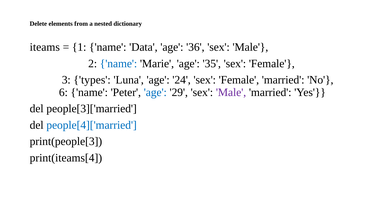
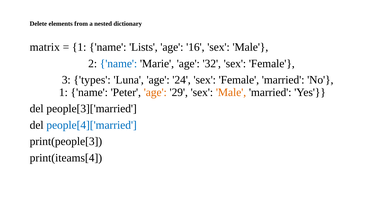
iteams: iteams -> matrix (45, 47)
Data: Data -> Lists (143, 47)
36: 36 -> 16 (195, 47)
35: 35 -> 32 (212, 63)
6: 6 -> 1 (63, 92)
age colour: blue -> orange (155, 92)
Male colour: purple -> orange (231, 92)
